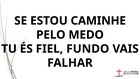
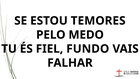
CAMINHE: CAMINHE -> TEMORES (98, 21)
